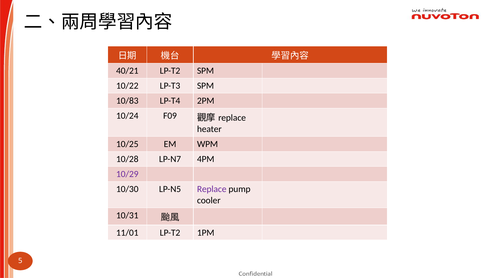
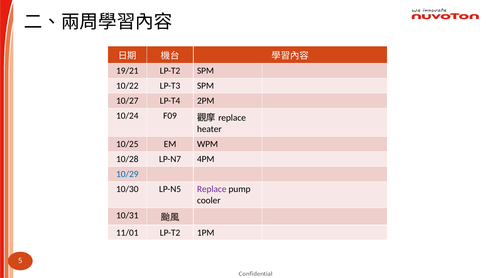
40/21: 40/21 -> 19/21 (127, 71)
10/83: 10/83 -> 10/27 (127, 101)
10/29 colour: purple -> blue (127, 174)
